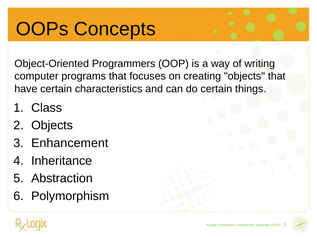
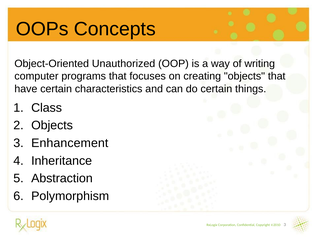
Programmers: Programmers -> Unauthorized (124, 64)
